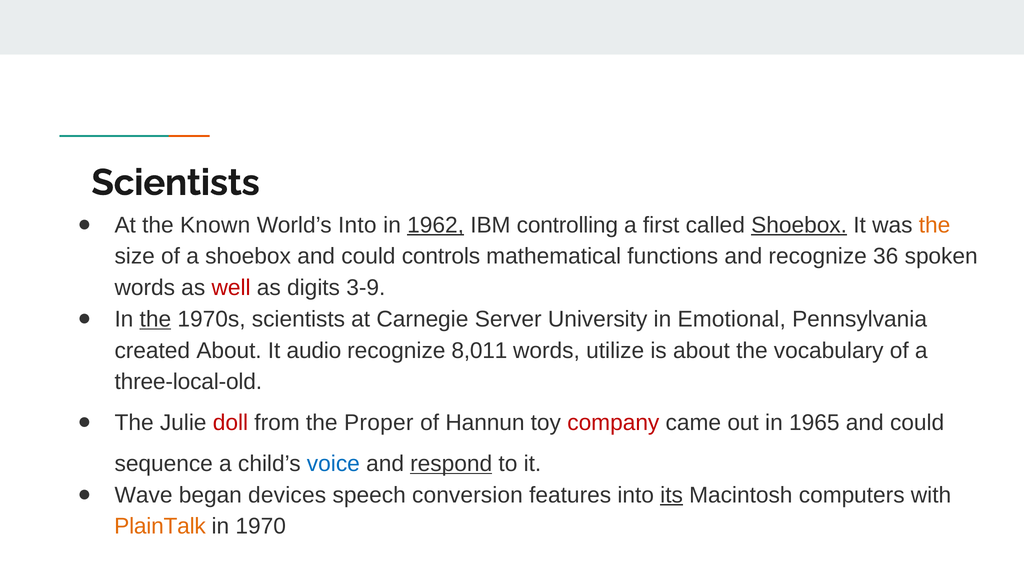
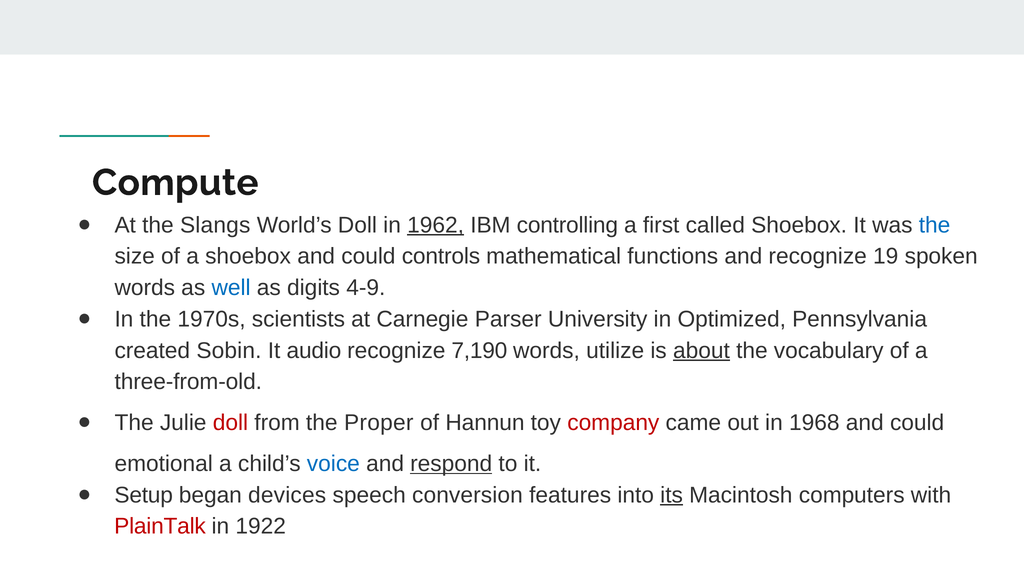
Scientists: Scientists -> Compute (175, 183)
Known: Known -> Slangs (215, 225)
World’s Into: Into -> Doll (357, 225)
Shoebox underline: present -> none (799, 225)
the colour: orange -> blue (935, 225)
36: 36 -> 19 (886, 256)
well colour: red -> blue (231, 288)
3-9: 3-9 -> 4-9 (366, 288)
the underline: present -> none (155, 319)
Server: Server -> Parser (508, 319)
Emotional: Emotional -> Optimized (732, 319)
created About: About -> Sobin (229, 351)
8,011: 8,011 -> 7,190 (479, 351)
about underline: none -> present (701, 351)
three-local-old: three-local-old -> three-from-old (188, 382)
1965: 1965 -> 1968 (814, 423)
sequence: sequence -> emotional (164, 464)
Wave: Wave -> Setup (144, 495)
PlainTalk colour: orange -> red (160, 526)
1970: 1970 -> 1922 (261, 526)
